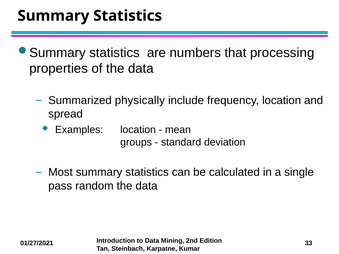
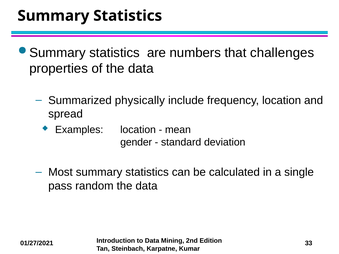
processing: processing -> challenges (282, 53)
groups: groups -> gender (136, 142)
